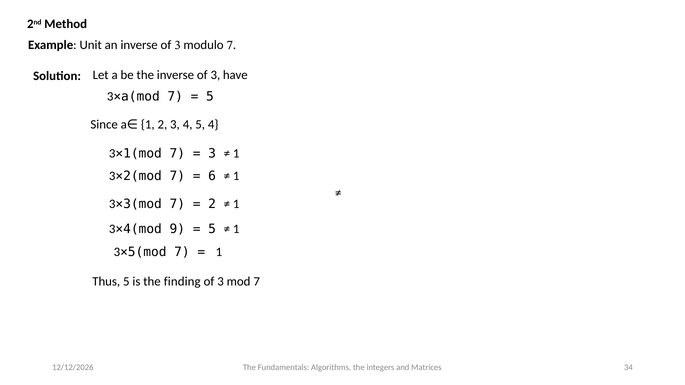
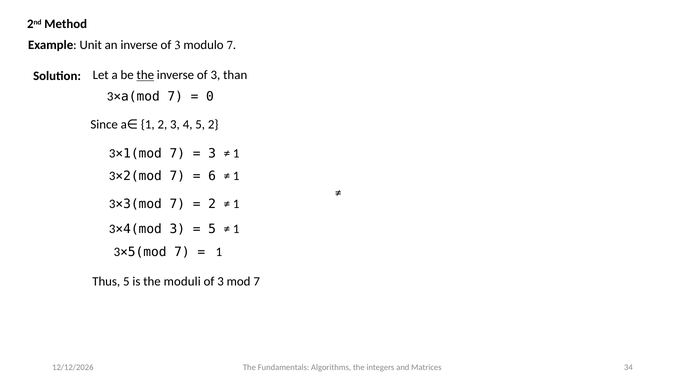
the underline: none -> present (145, 75)
have: have -> than (235, 75)
5: 5 -> 0 (210, 97)
5 4: 4 -> 2 (213, 125)
3×4(mod 9: 9 -> 3 (177, 229)
finding: finding -> moduli (182, 282)
